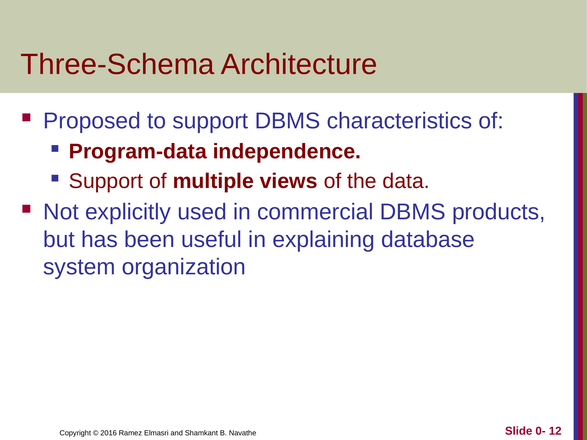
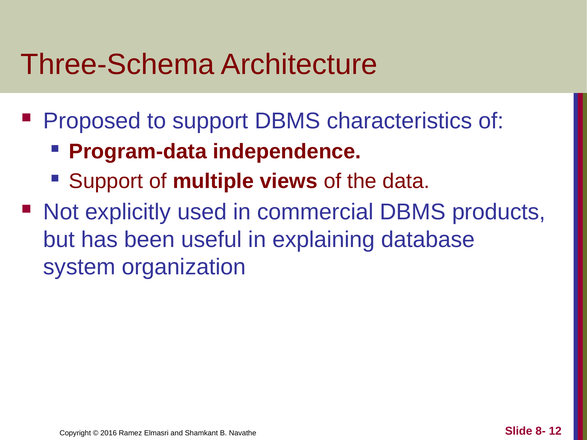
0-: 0- -> 8- (541, 431)
